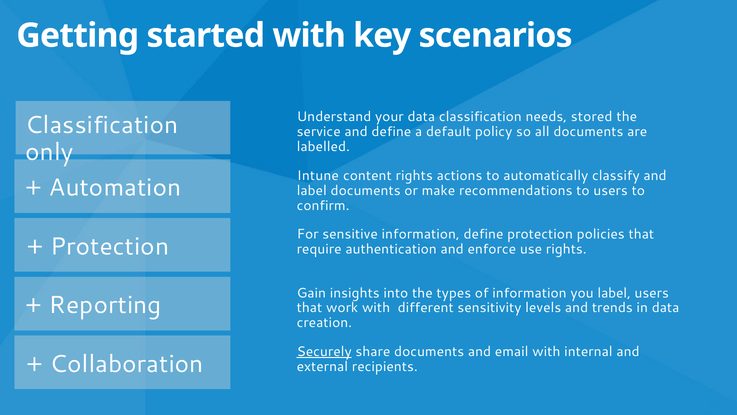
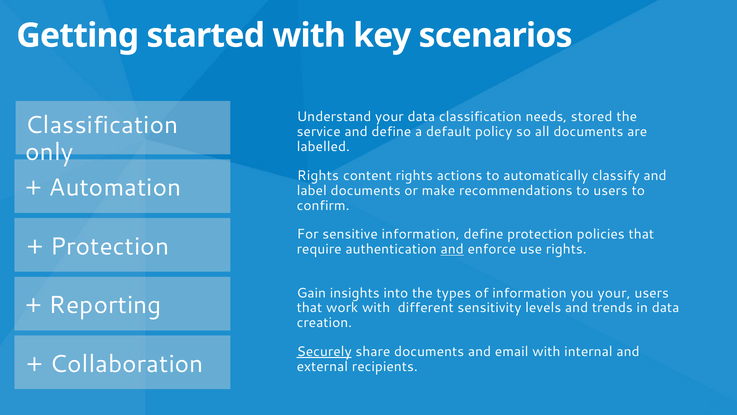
Intune: Intune -> Rights (318, 175)
and underline: none -> present (452, 249)
you label: label -> your (614, 293)
